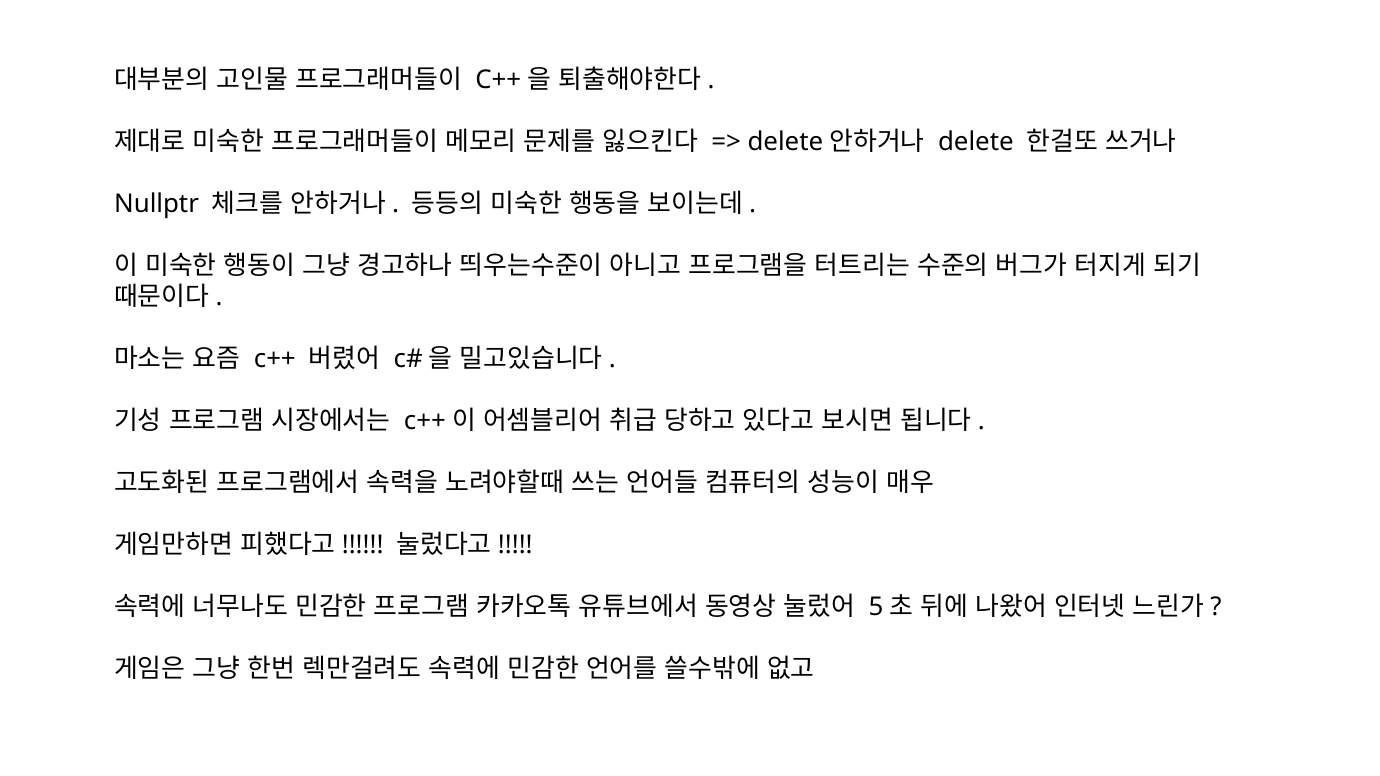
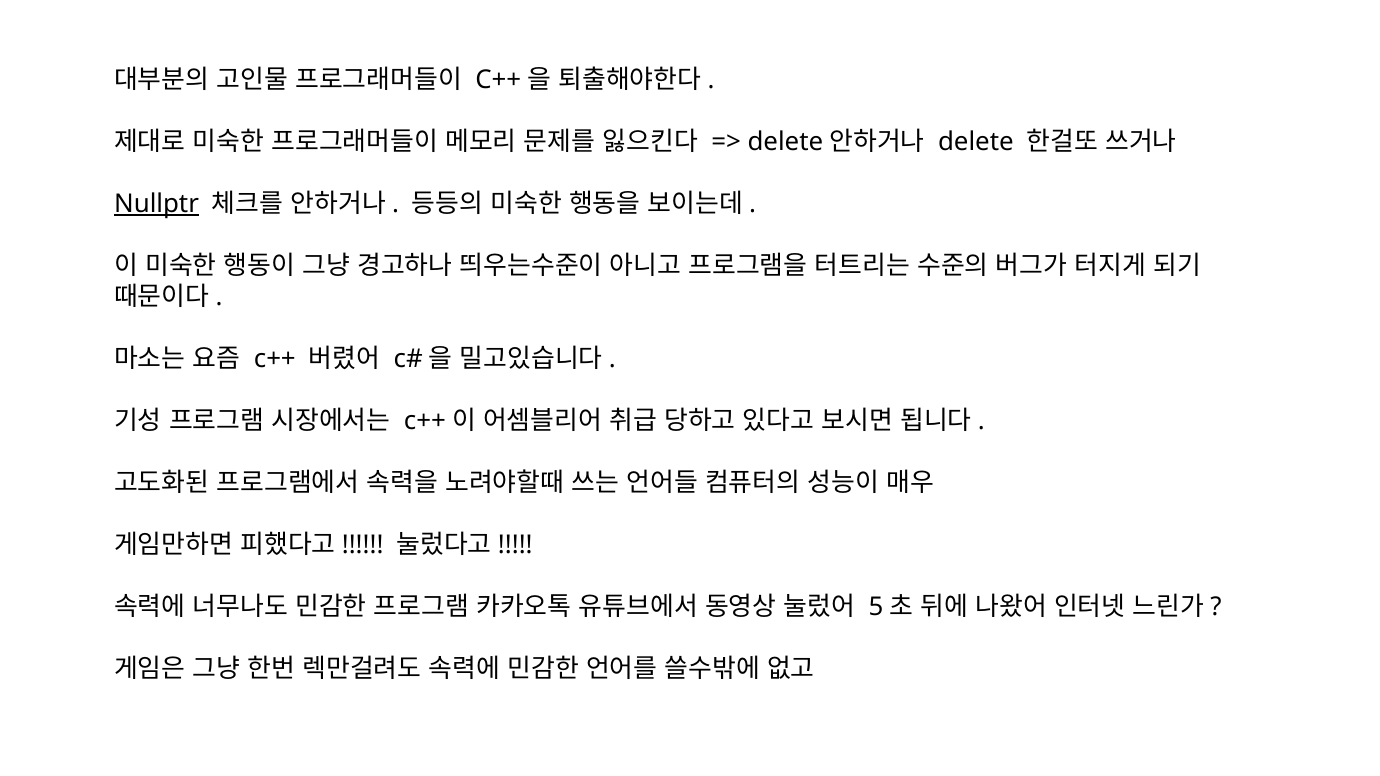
Nullptr underline: none -> present (157, 204)
